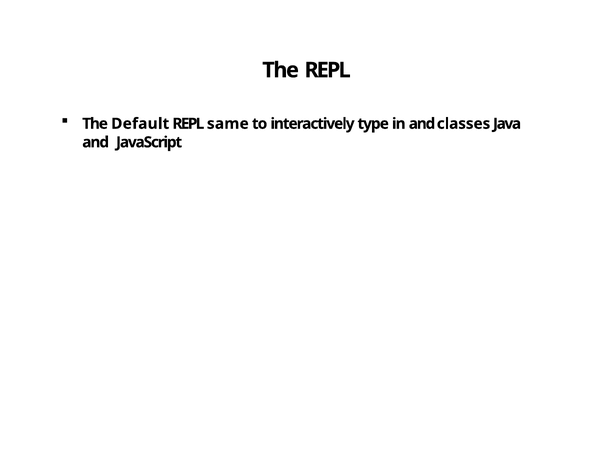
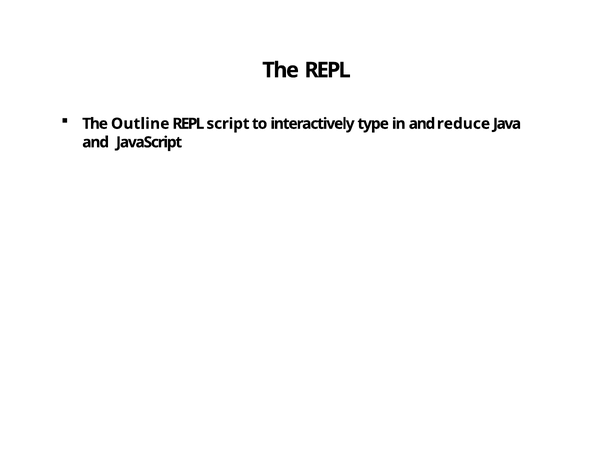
Default: Default -> Outline (140, 124)
same: same -> script (228, 124)
classes: classes -> reduce (463, 124)
